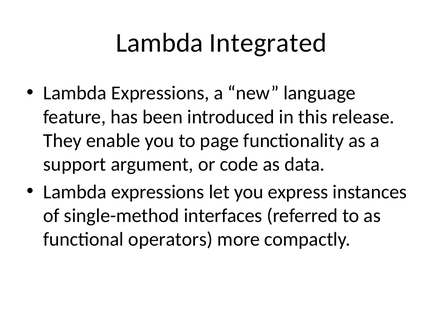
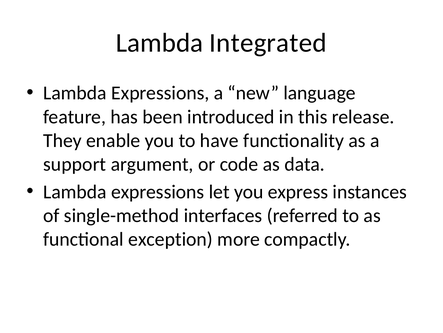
page: page -> have (219, 140)
operators: operators -> exception (171, 239)
